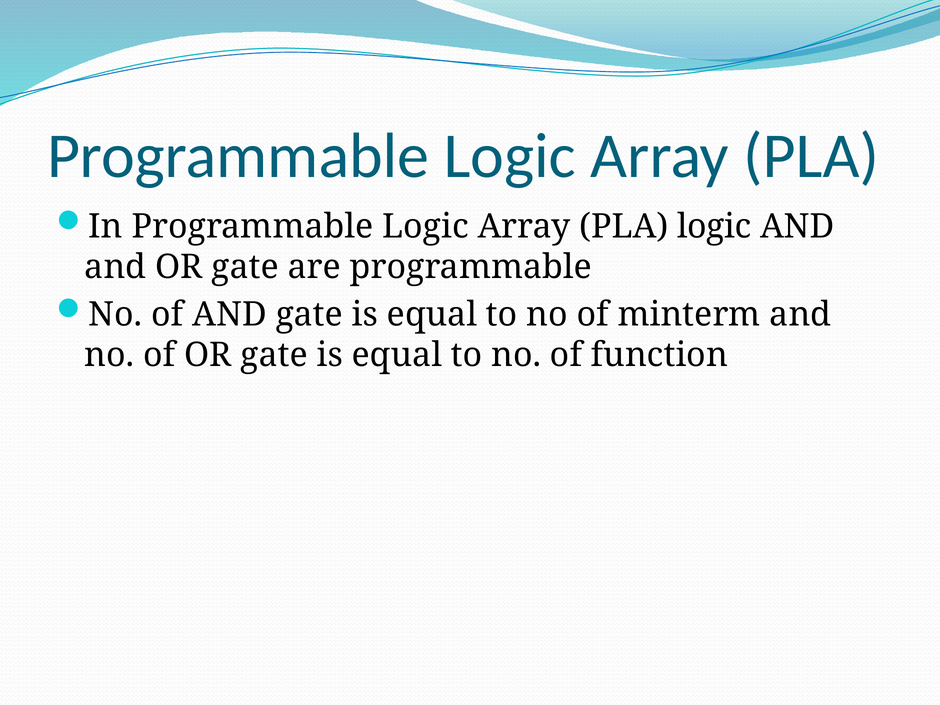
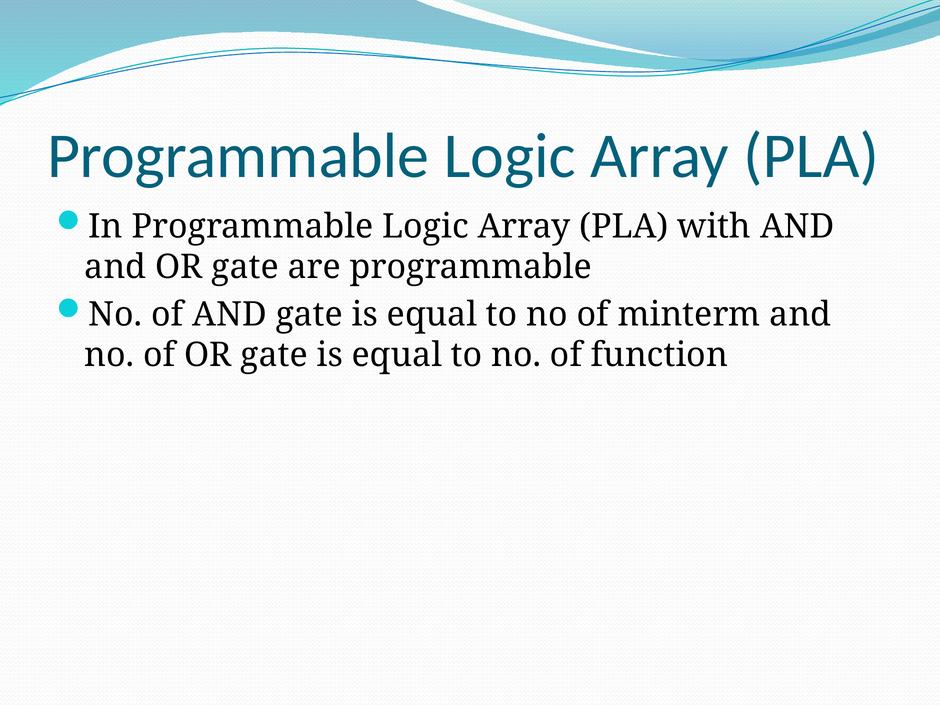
PLA logic: logic -> with (714, 226)
